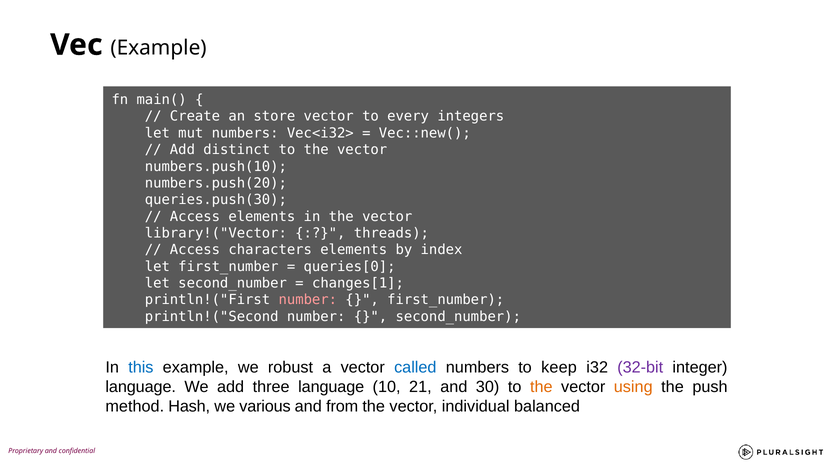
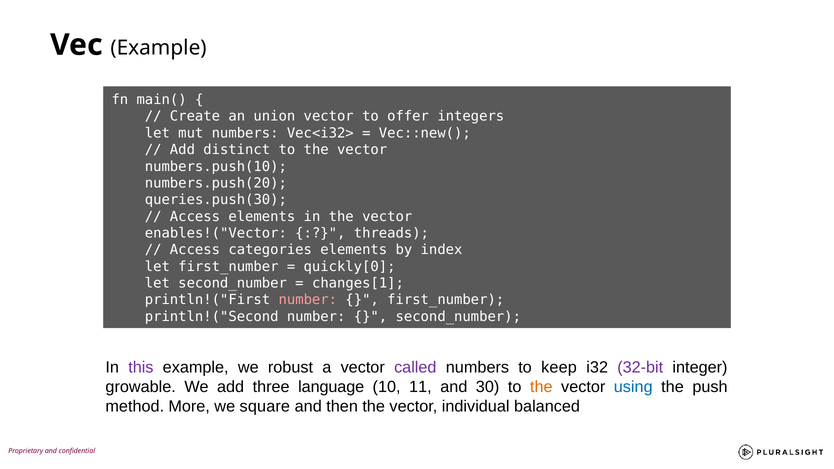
store: store -> union (274, 116)
every: every -> offer (408, 116)
library!("Vector: library!("Vector -> enables!("Vector (216, 233)
characters: characters -> categories (270, 250)
queries[0: queries[0 -> quickly[0 (350, 267)
this colour: blue -> purple (141, 367)
called colour: blue -> purple (415, 367)
language: language -> growable (141, 387)
21: 21 -> 11 (420, 387)
using colour: orange -> blue (633, 387)
Hash: Hash -> More (189, 406)
various: various -> square (265, 406)
from: from -> then (342, 406)
